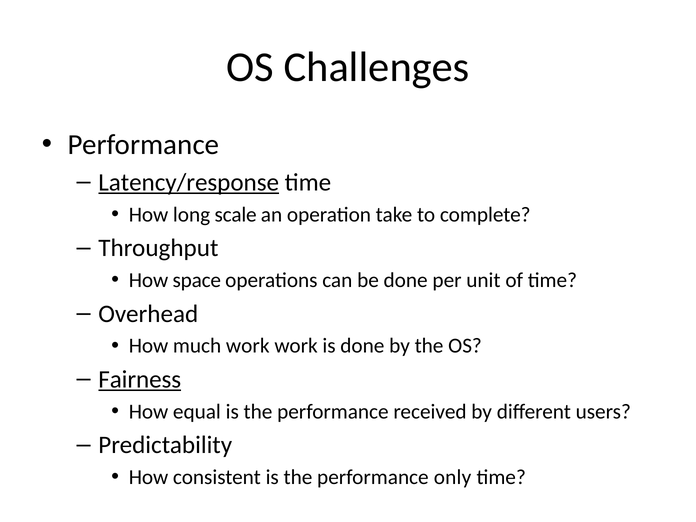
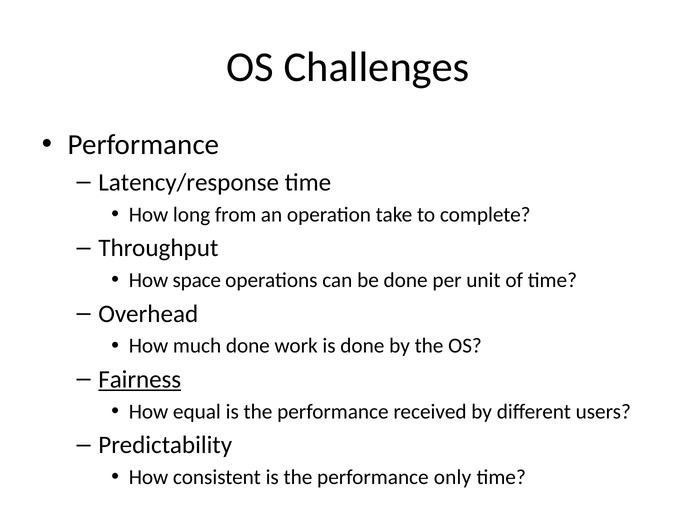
Latency/response underline: present -> none (189, 182)
scale: scale -> from (236, 215)
much work: work -> done (248, 346)
